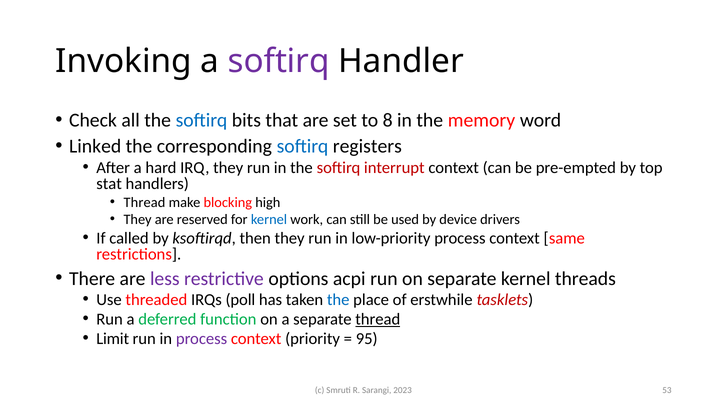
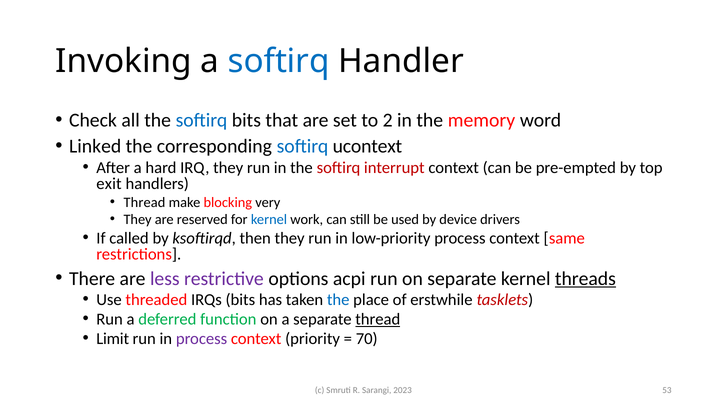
softirq colour: purple -> blue (279, 61)
8: 8 -> 2 (388, 120)
registers: registers -> ucontext (367, 146)
stat: stat -> exit (109, 184)
high: high -> very (268, 202)
threads underline: none -> present (585, 279)
IRQs poll: poll -> bits (240, 300)
95: 95 -> 70 (367, 339)
